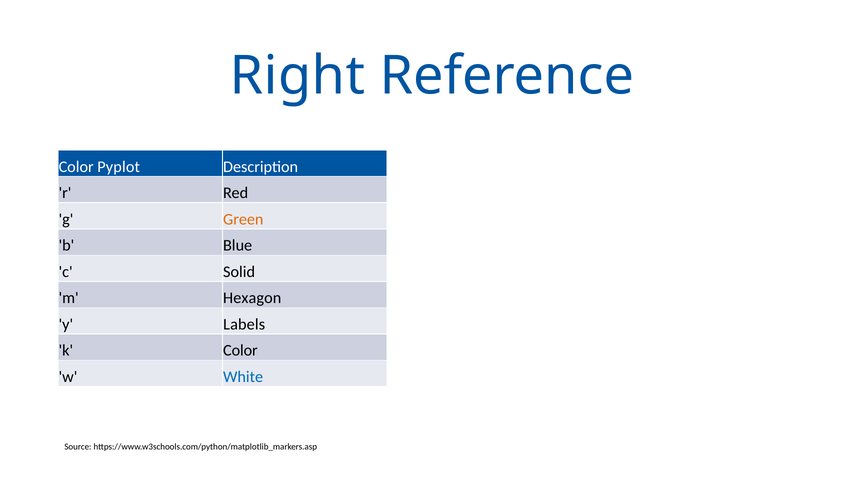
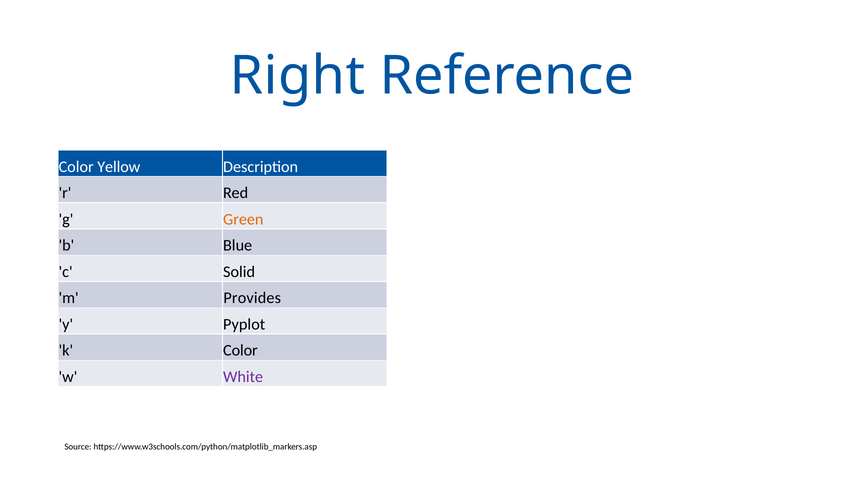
Pyplot: Pyplot -> Yellow (119, 167)
Hexagon: Hexagon -> Provides (252, 298)
Labels: Labels -> Pyplot (244, 324)
White colour: blue -> purple (243, 377)
